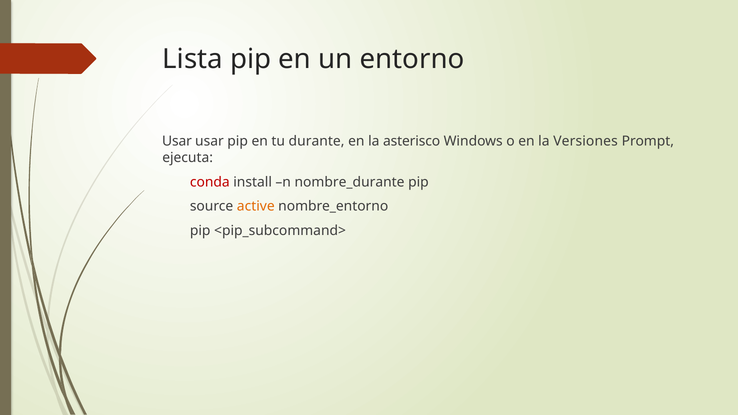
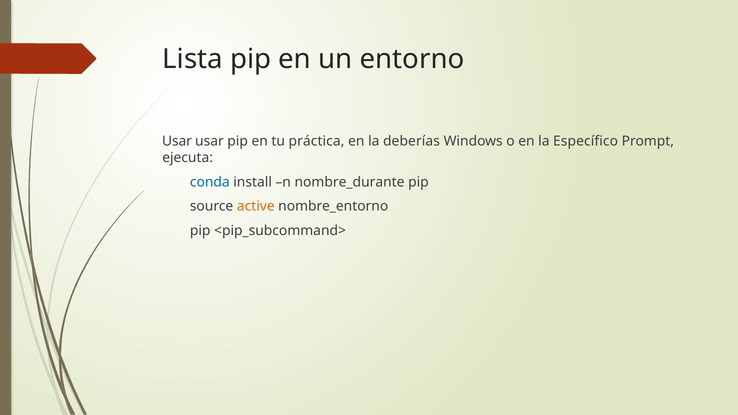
durante: durante -> práctica (317, 141)
asterisco: asterisco -> deberías (411, 141)
Versiones: Versiones -> Específico (586, 141)
conda colour: red -> blue (210, 182)
